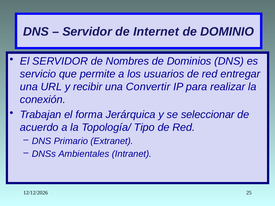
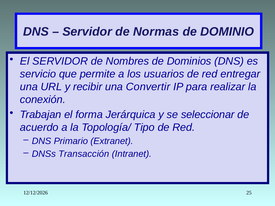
Internet: Internet -> Normas (156, 32)
Ambientales: Ambientales -> Transacción (84, 154)
